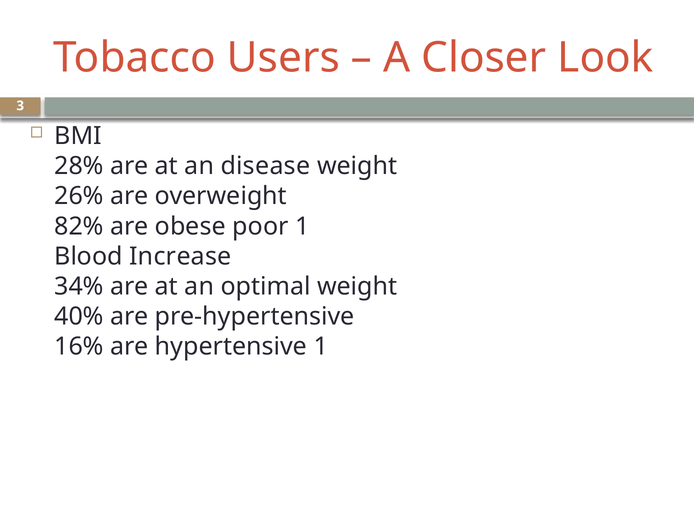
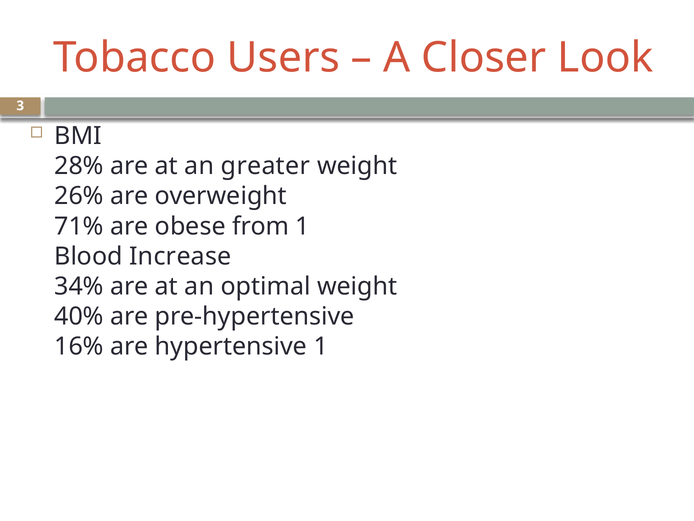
disease: disease -> greater (265, 166)
82%: 82% -> 71% (79, 226)
poor: poor -> from (261, 226)
